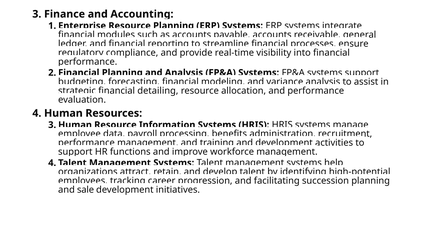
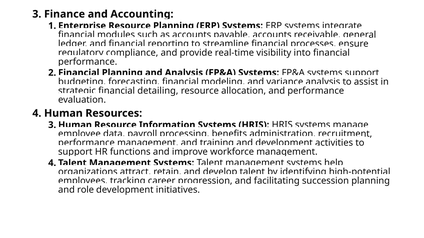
sale: sale -> role (86, 190)
